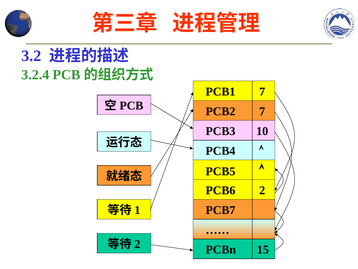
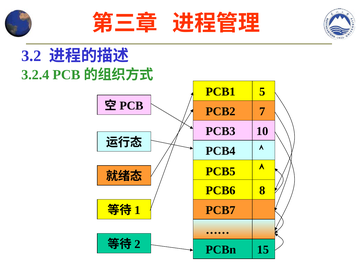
PCB1 7: 7 -> 5 (262, 91)
2: 2 -> 8 (262, 190)
